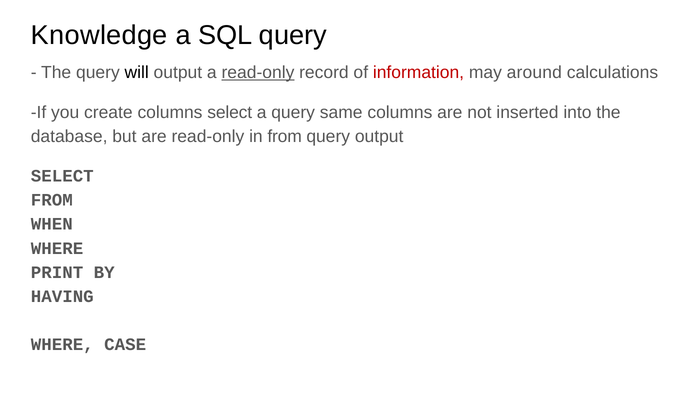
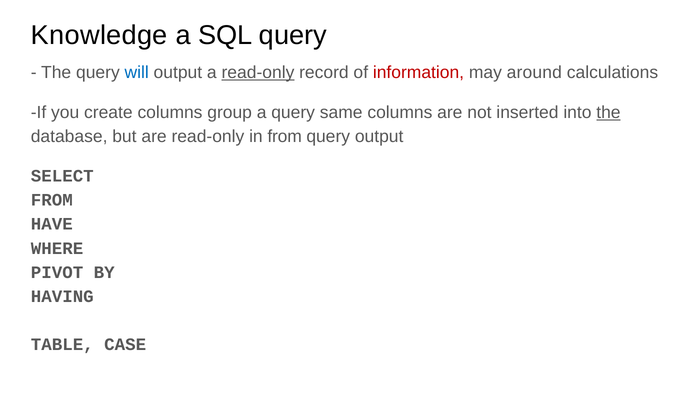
will colour: black -> blue (137, 73)
columns select: select -> group (230, 112)
the underline: none -> present (608, 112)
WHEN: WHEN -> HAVE (52, 224)
PRINT: PRINT -> PIVOT (57, 273)
WHERE: WHERE -> TABLE (62, 345)
